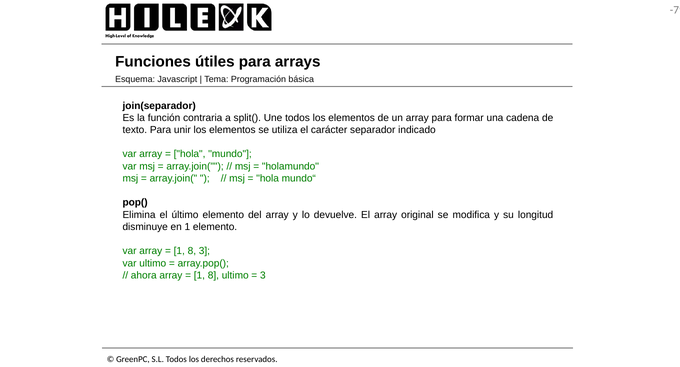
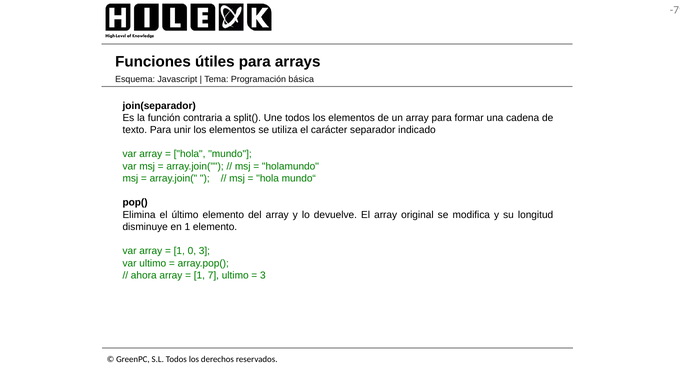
8: 8 -> 0 (192, 251)
8: 8 -> 7 (213, 275)
